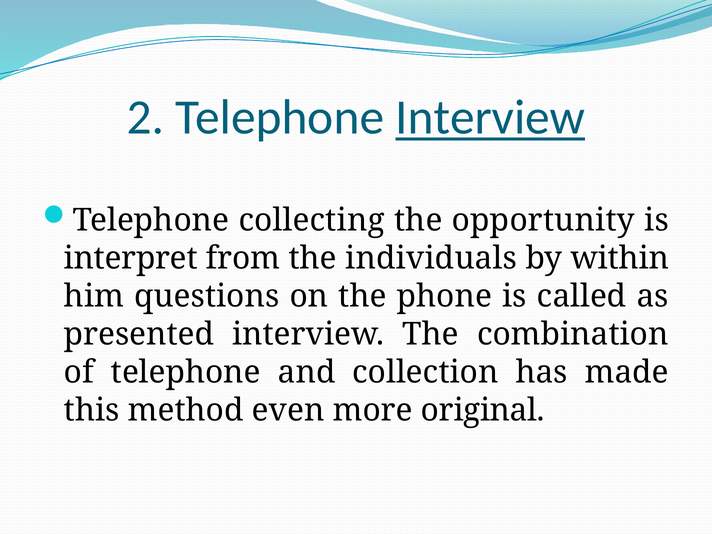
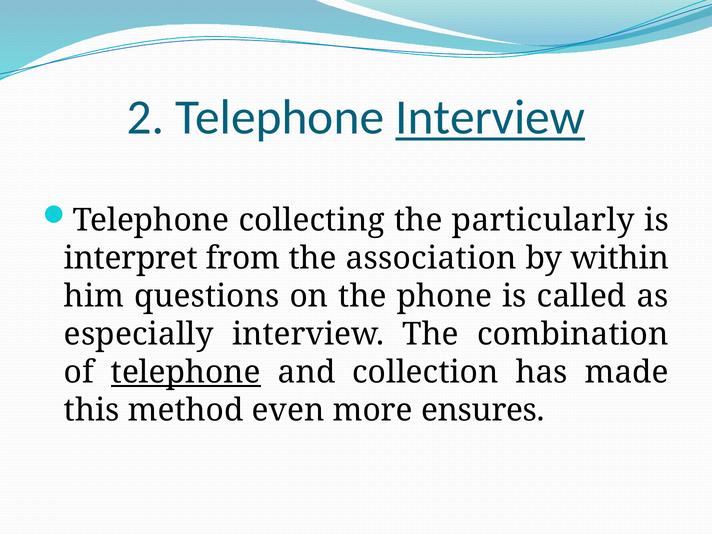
opportunity: opportunity -> particularly (543, 221)
individuals: individuals -> association (431, 258)
presented: presented -> especially (139, 334)
telephone underline: none -> present (186, 372)
original: original -> ensures (483, 410)
